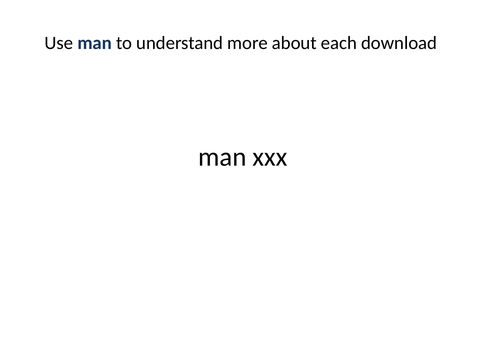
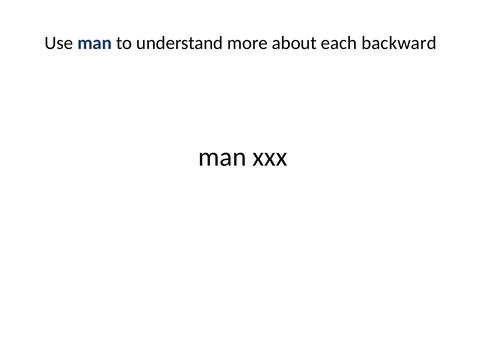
download: download -> backward (399, 43)
